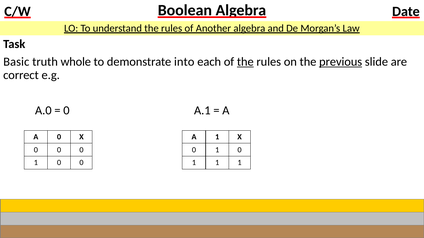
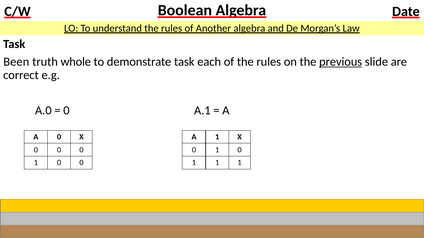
Basic: Basic -> Been (16, 62)
demonstrate into: into -> task (184, 62)
the underline: present -> none (245, 62)
